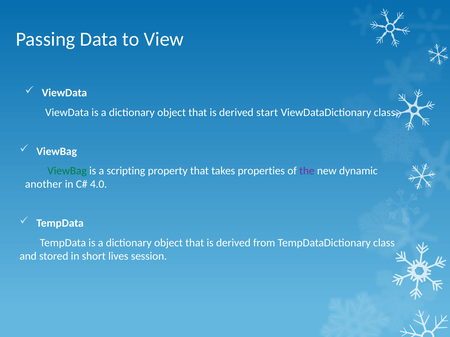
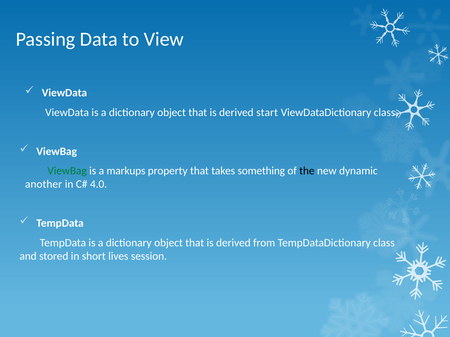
scripting: scripting -> markups (126, 171)
properties: properties -> something (261, 171)
the colour: purple -> black (307, 171)
